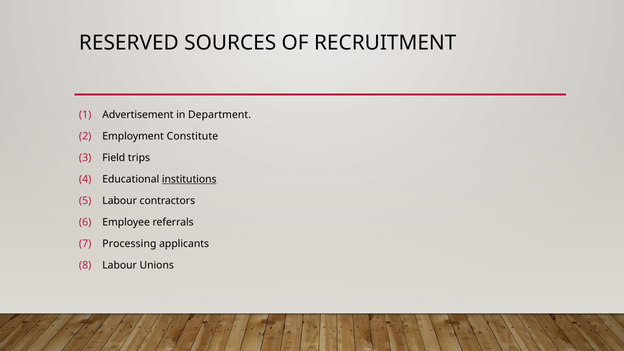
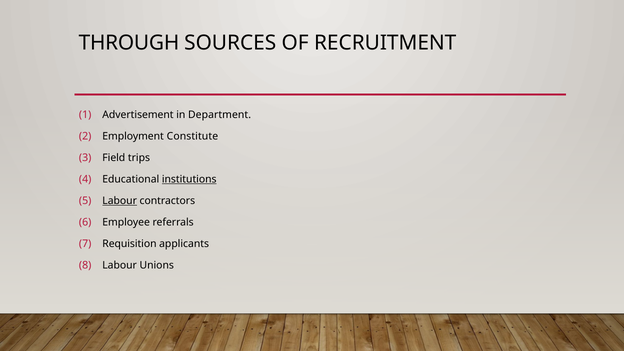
RESERVED: RESERVED -> THROUGH (129, 43)
Labour underline: none -> present (120, 201)
Processing: Processing -> Requisition (129, 244)
